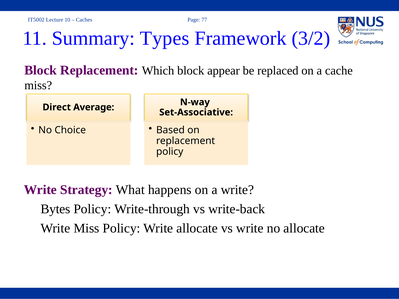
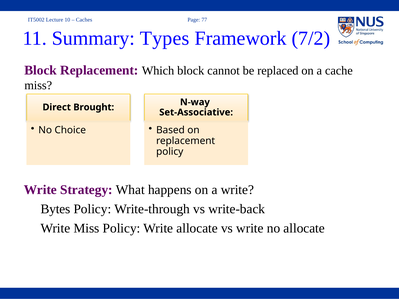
3/2: 3/2 -> 7/2 (311, 38)
appear: appear -> cannot (223, 71)
Average: Average -> Brought (94, 107)
